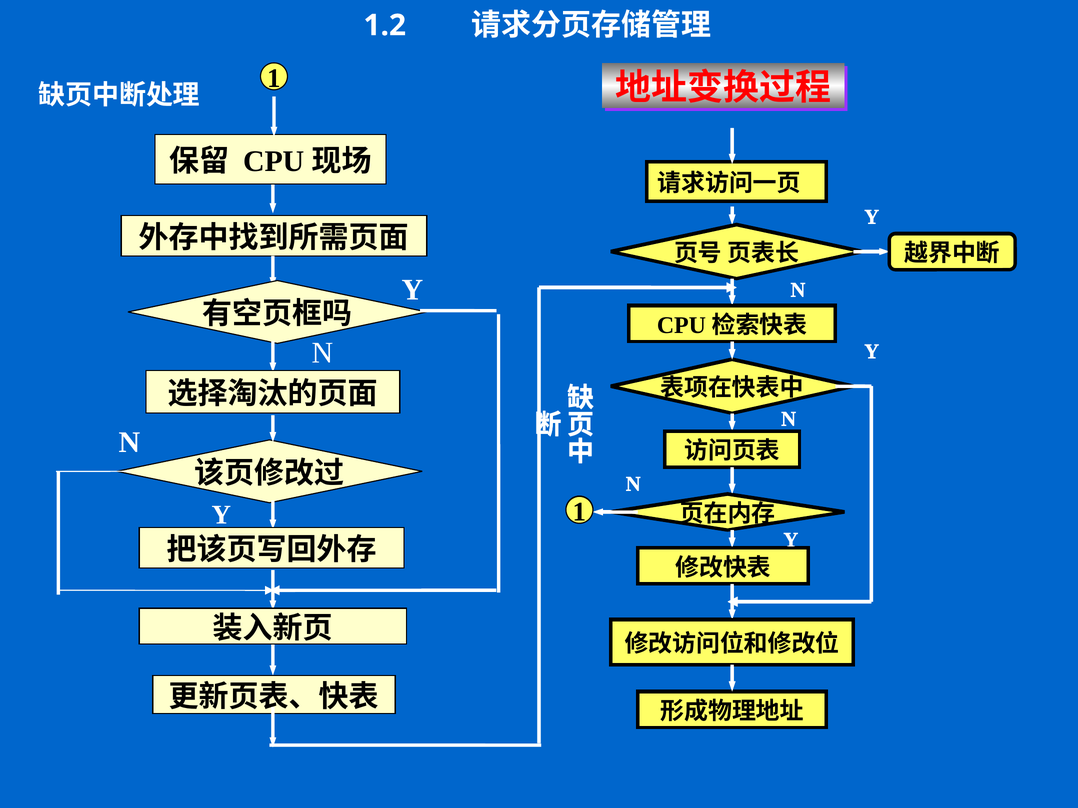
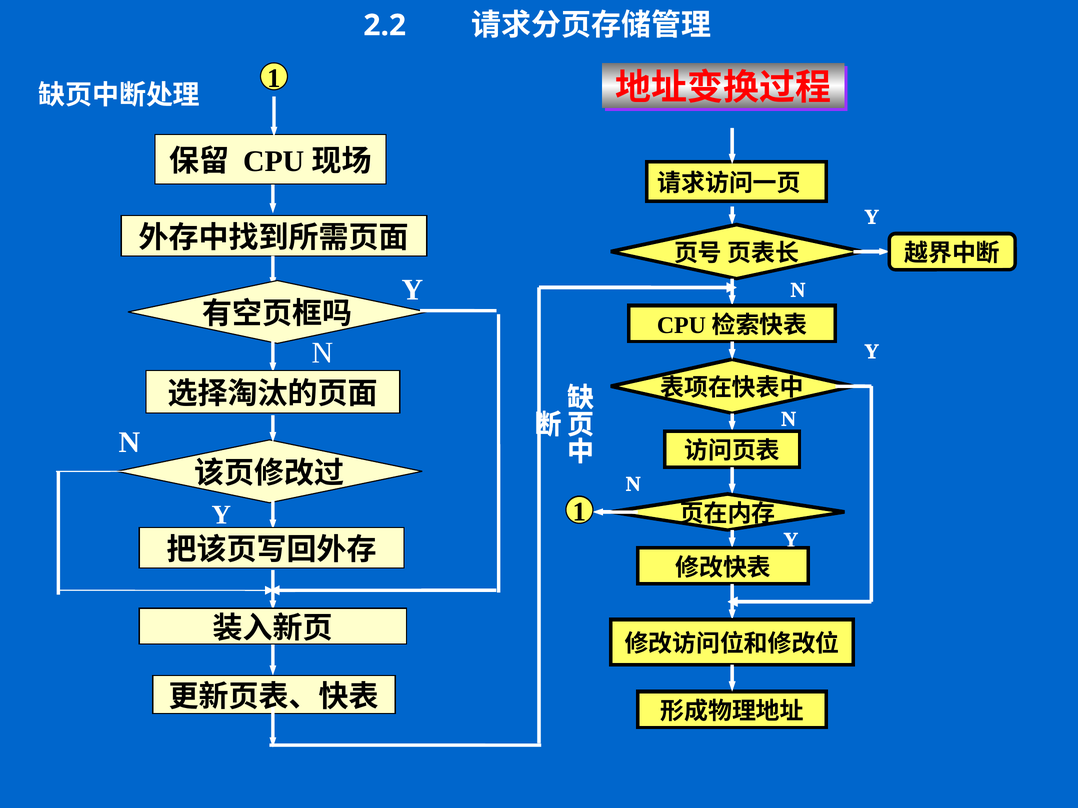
1.2: 1.2 -> 2.2 (385, 25)
